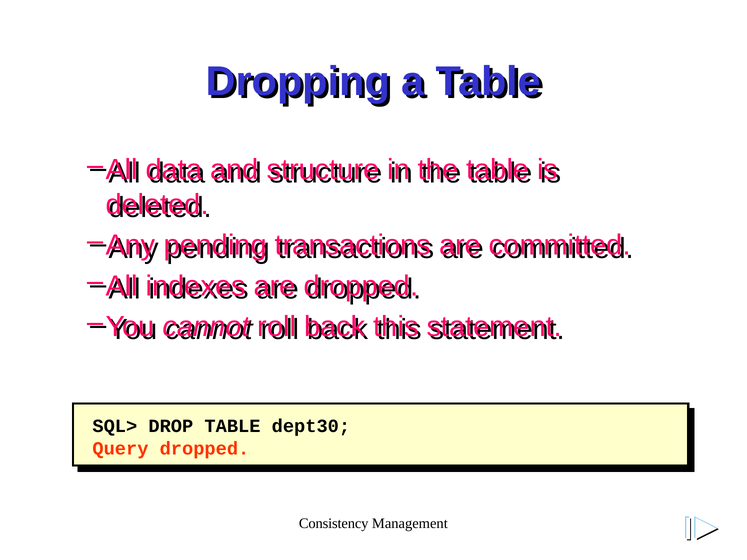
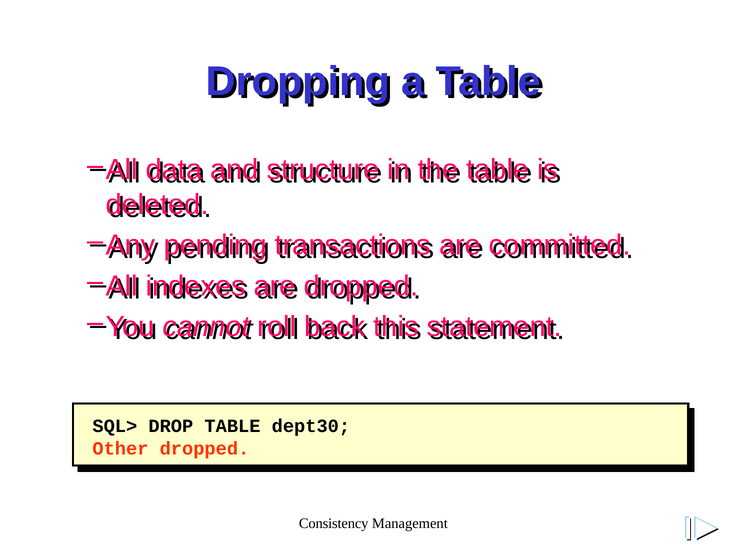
Query: Query -> Other (120, 449)
